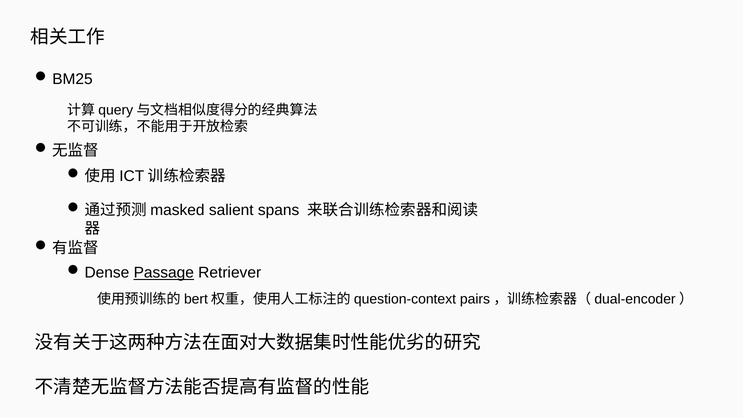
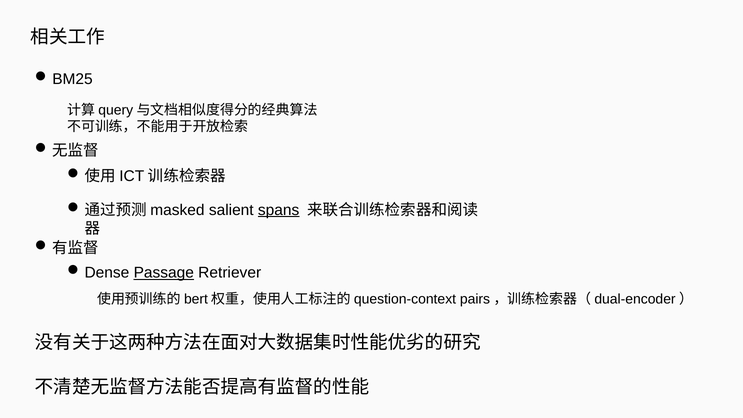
spans underline: none -> present (279, 210)
